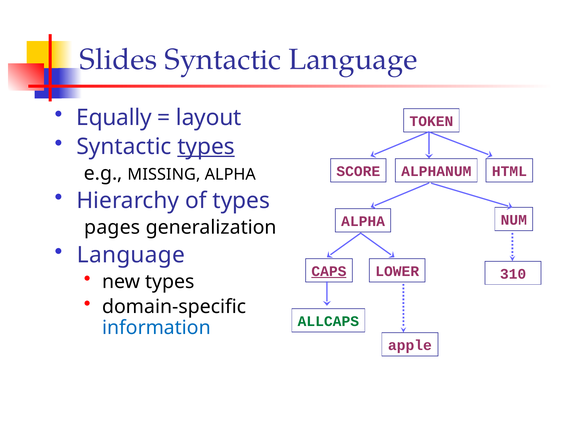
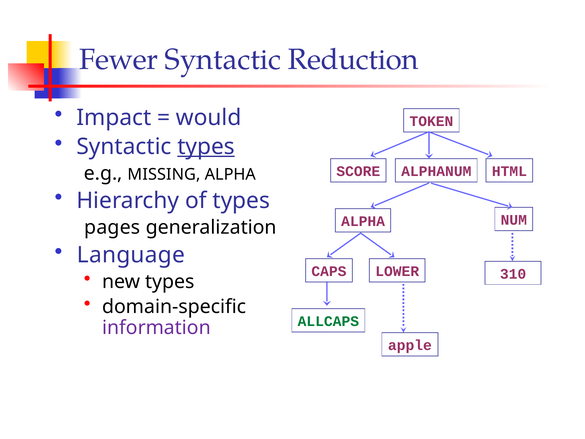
Slides: Slides -> Fewer (119, 60)
Syntactic Language: Language -> Reduction (353, 60)
Equally: Equally -> Impact (114, 117)
layout: layout -> would (209, 117)
CAPS underline: present -> none (329, 271)
information colour: blue -> purple (156, 327)
